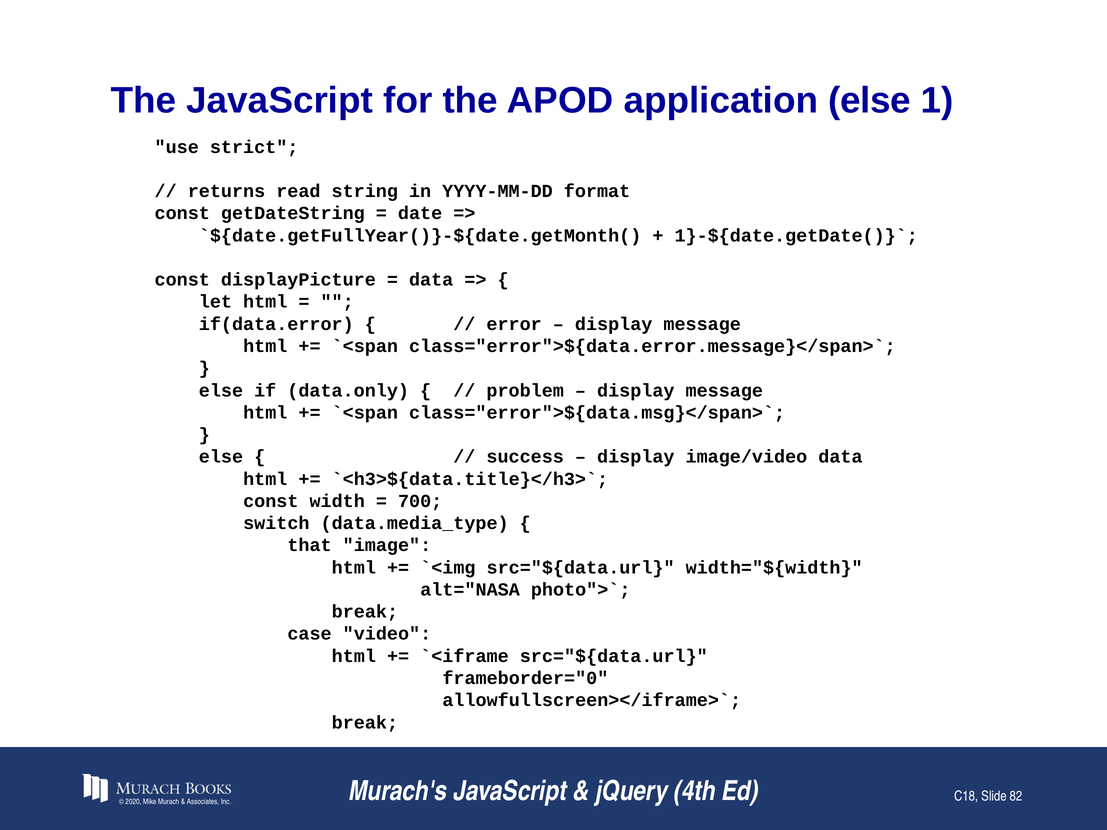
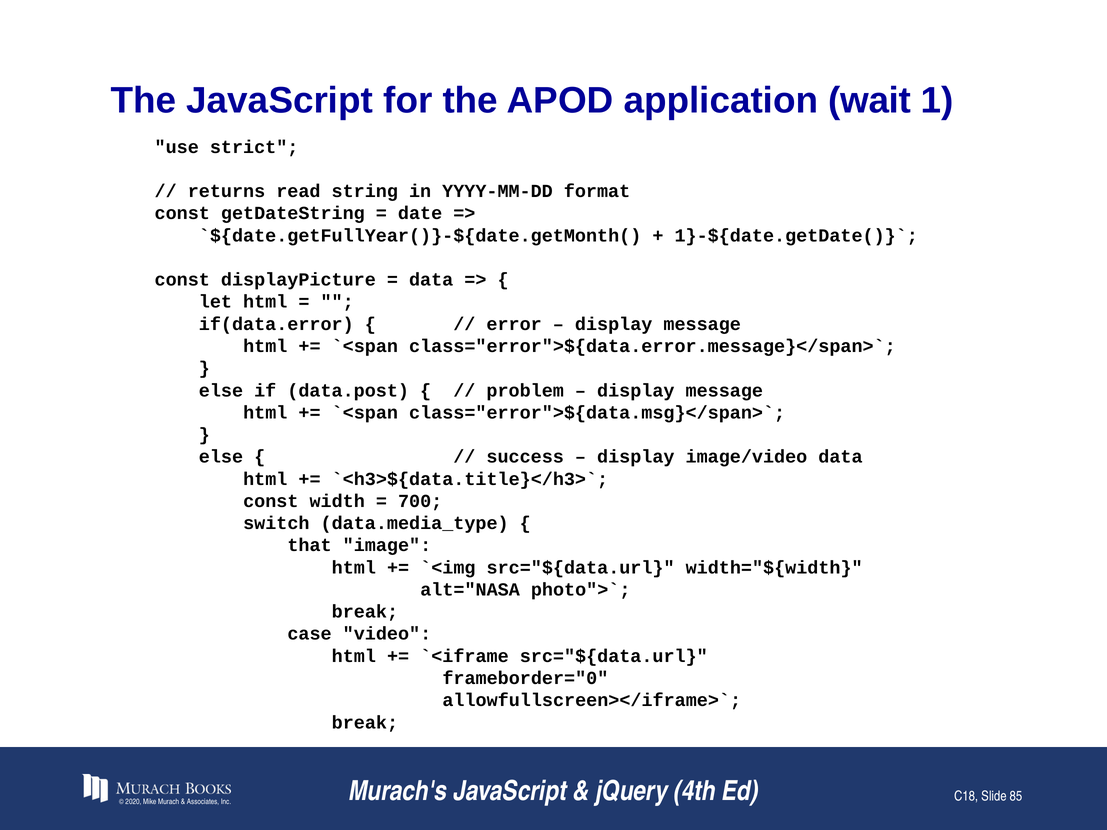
application else: else -> wait (870, 101)
data.only: data.only -> data.post (348, 391)
82: 82 -> 85 (1016, 797)
